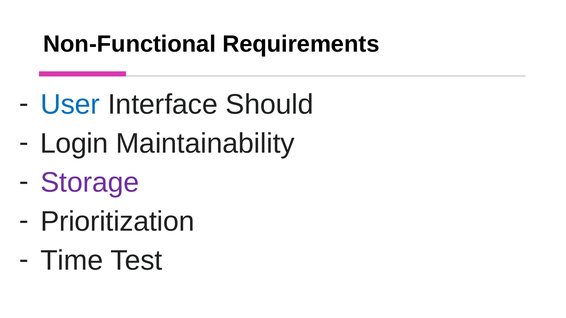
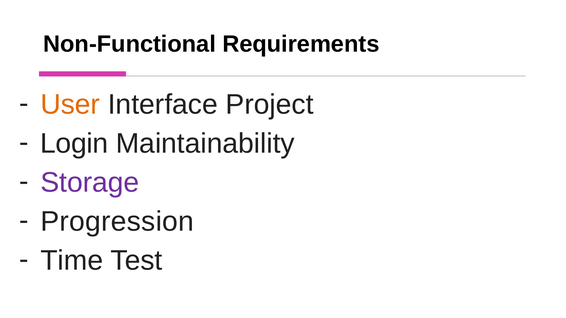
User colour: blue -> orange (70, 105)
Should: Should -> Project (270, 105)
Prioritization: Prioritization -> Progression (117, 222)
